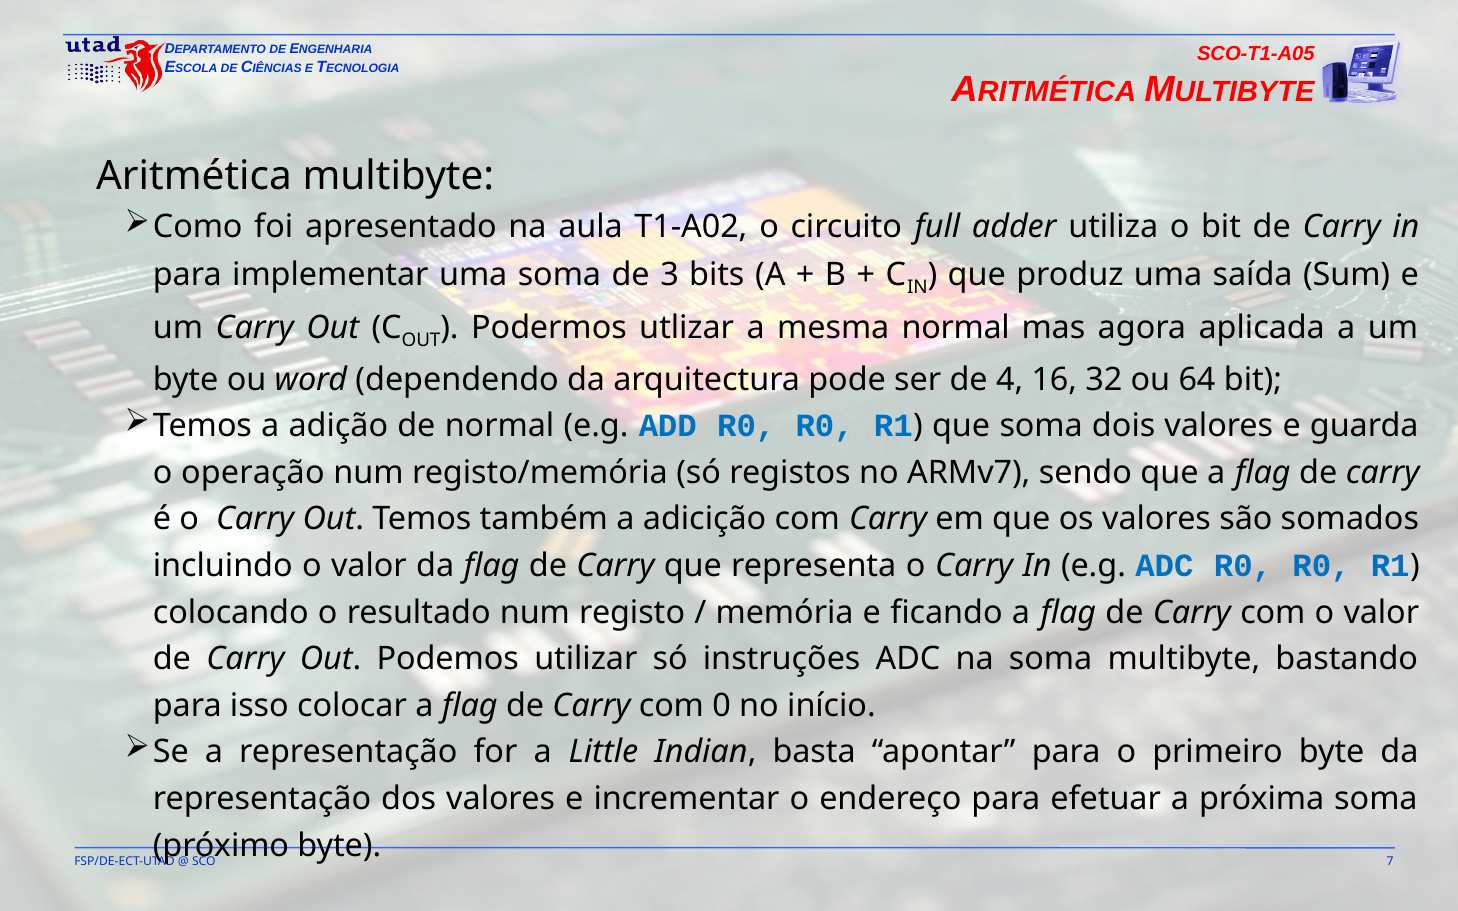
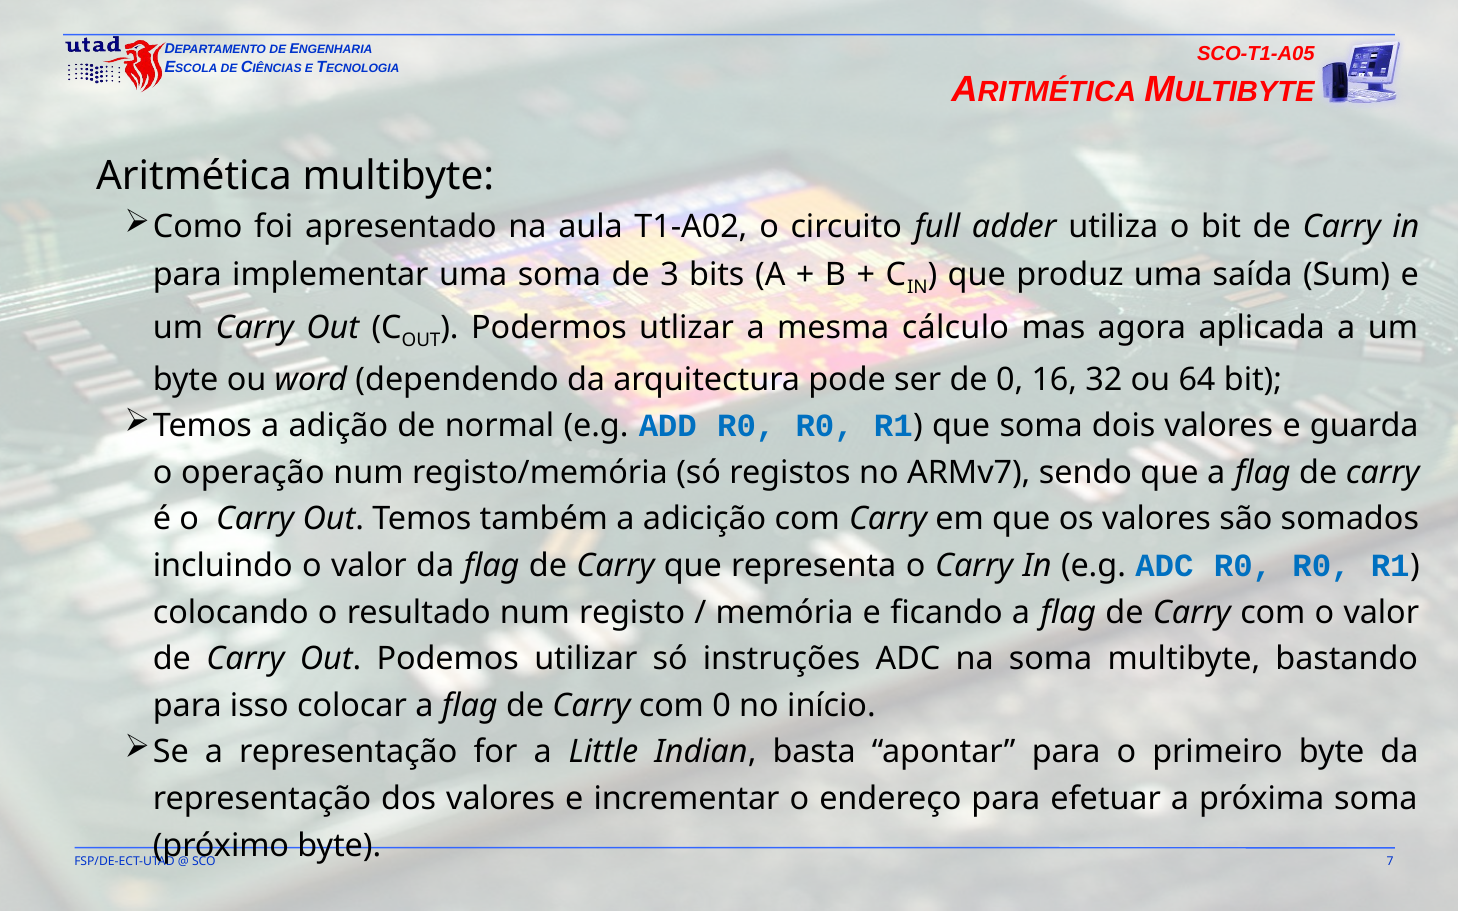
mesma normal: normal -> cálculo (955, 328)
de 4: 4 -> 0 (1010, 380)
